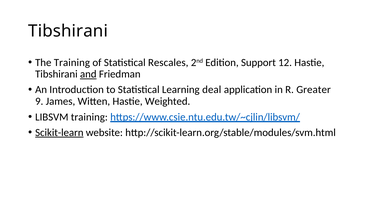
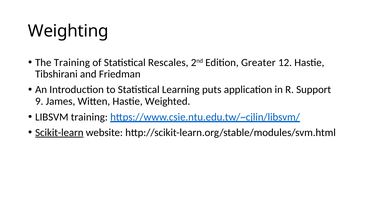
Tibshirani: Tibshirani -> Weighting (68, 31)
Support: Support -> Greater (258, 63)
and underline: present -> none (88, 74)
deal: deal -> puts (212, 90)
Greater: Greater -> Support (314, 90)
